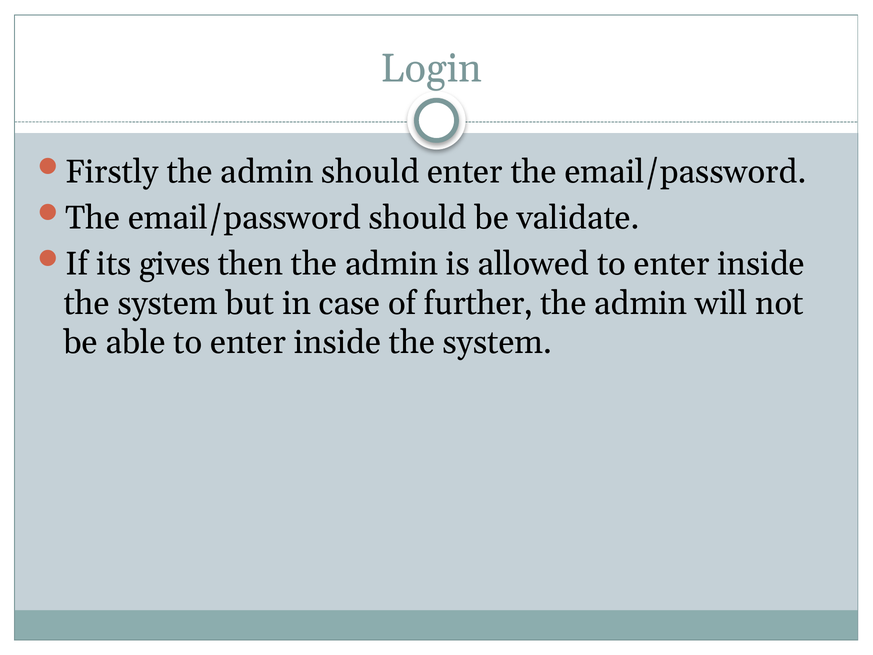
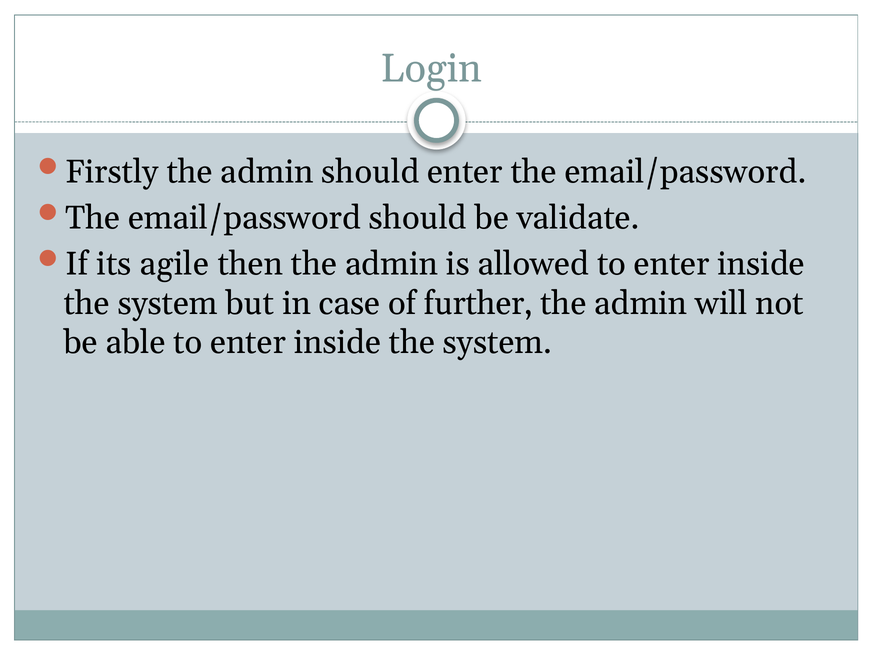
gives: gives -> agile (174, 264)
